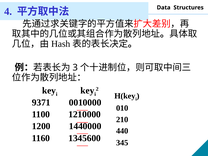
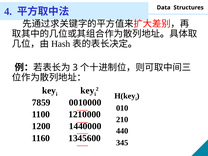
9371: 9371 -> 7859 (41, 103)
